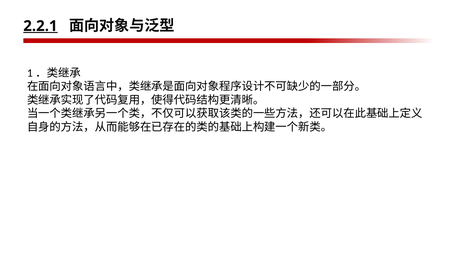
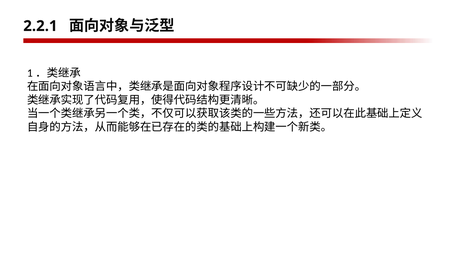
2.2.1 underline: present -> none (40, 26)
